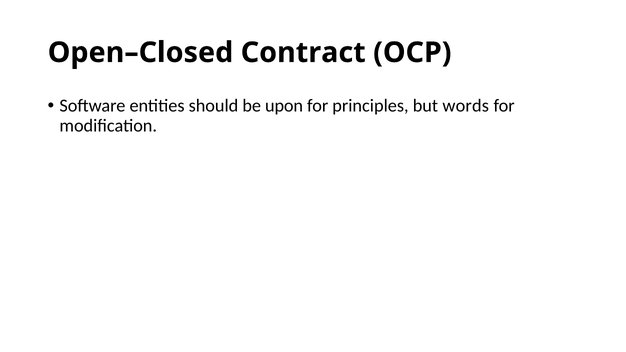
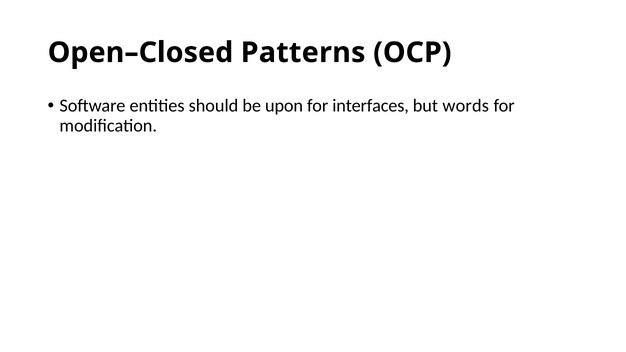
Contract: Contract -> Patterns (303, 53)
principles: principles -> interfaces (371, 106)
